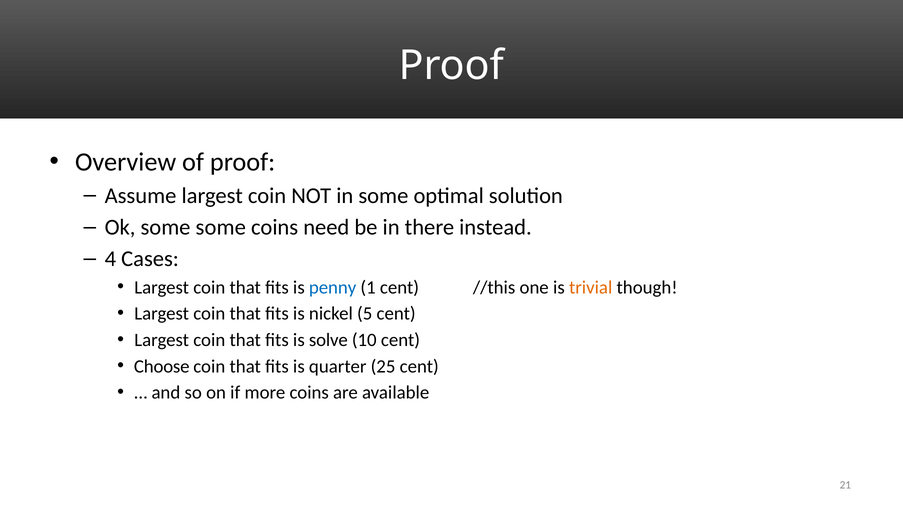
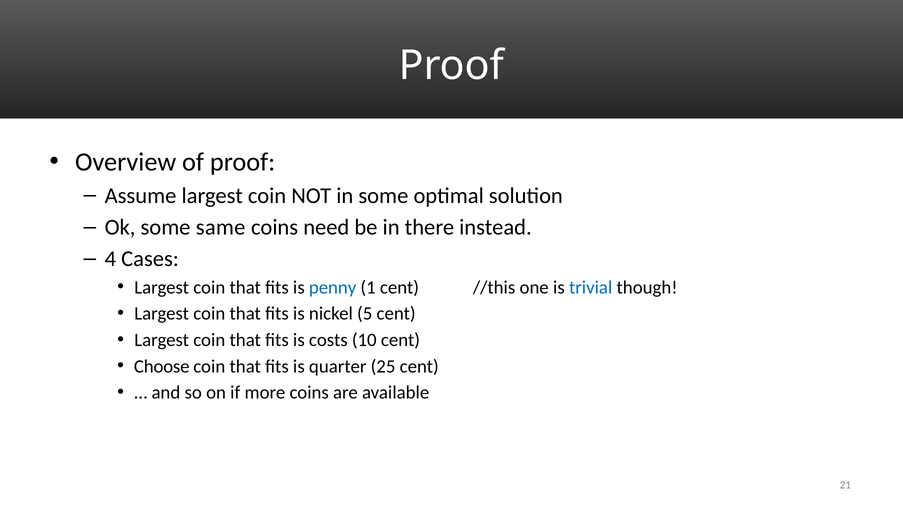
some some: some -> same (221, 227)
trivial colour: orange -> blue (591, 287)
solve: solve -> costs (328, 340)
